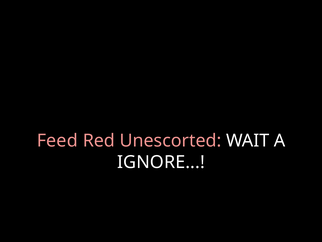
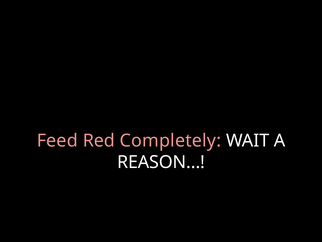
Unescorted: Unescorted -> Completely (170, 141)
IGNORE: IGNORE -> REASON (161, 162)
